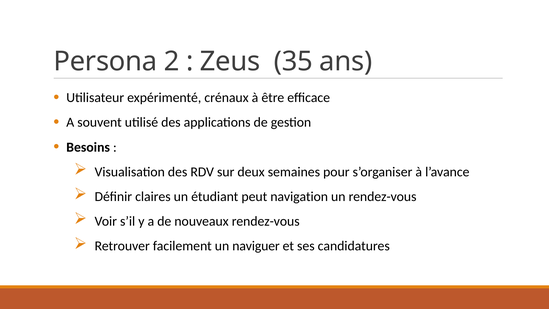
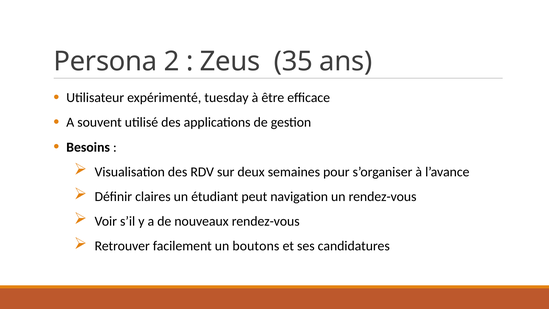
crénaux: crénaux -> tuesday (226, 98)
naviguer: naviguer -> boutons (256, 246)
